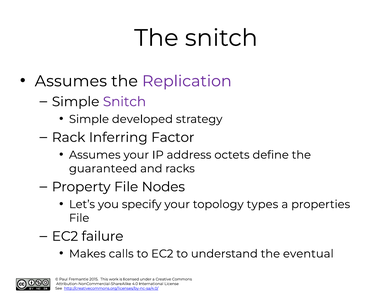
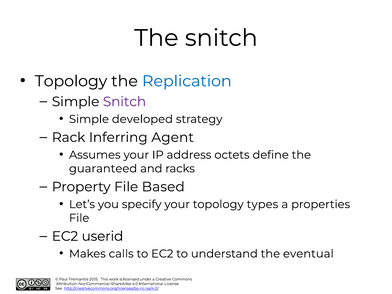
Assumes: Assumes -> Topology (71, 81)
Replication colour: purple -> blue (187, 81)
Factor: Factor -> Agent (173, 137)
Nodes: Nodes -> Based (163, 187)
failure: failure -> userid (102, 236)
